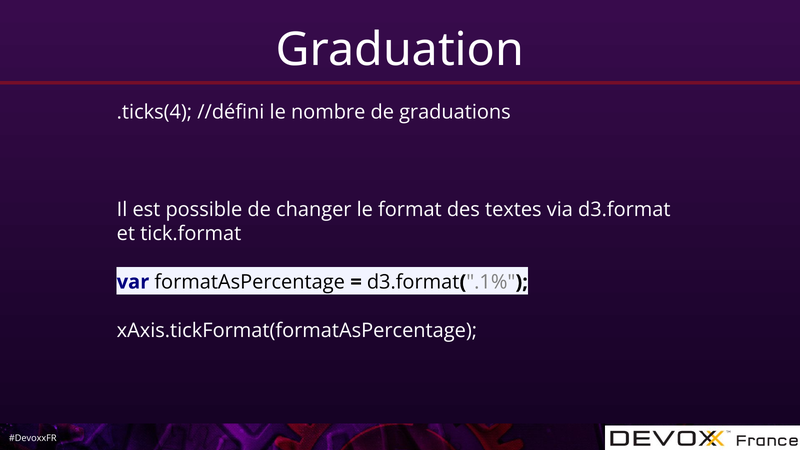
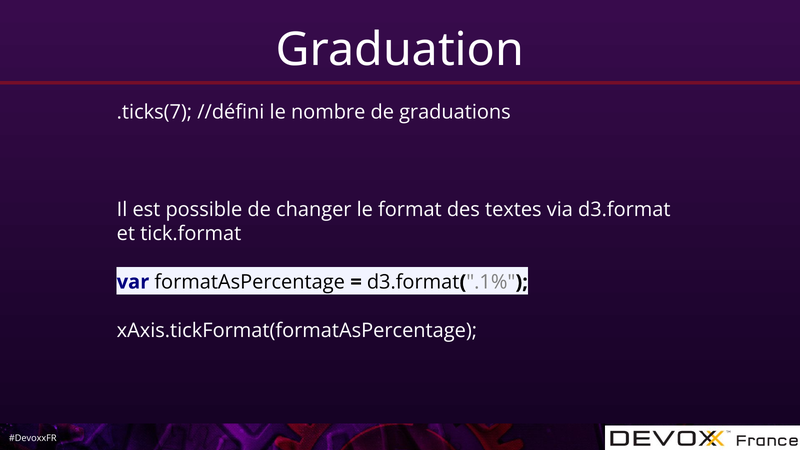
.ticks(4: .ticks(4 -> .ticks(7 (154, 112)
